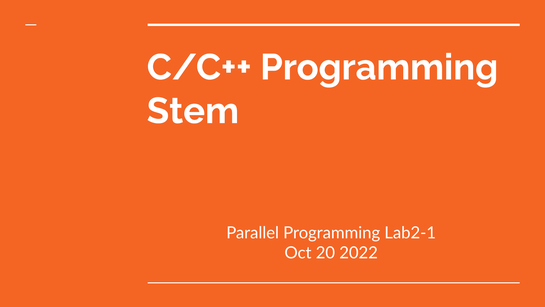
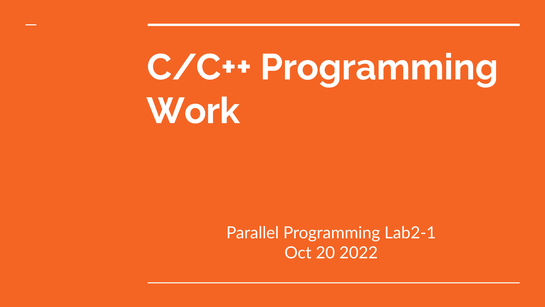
Stem: Stem -> Work (193, 111)
